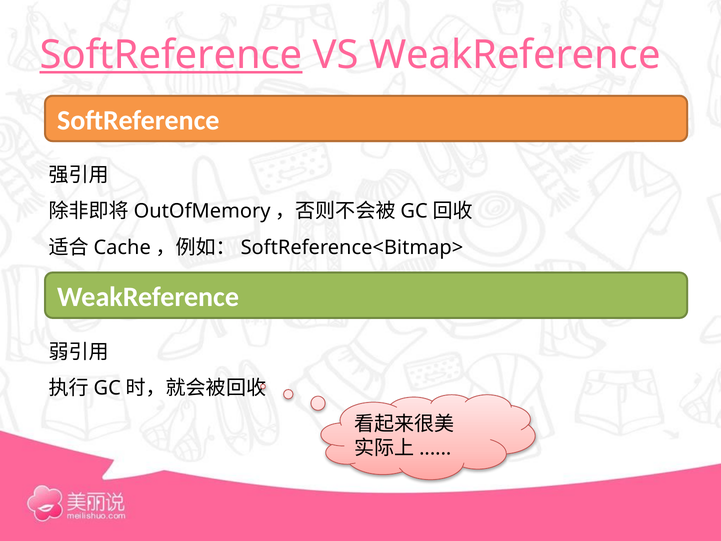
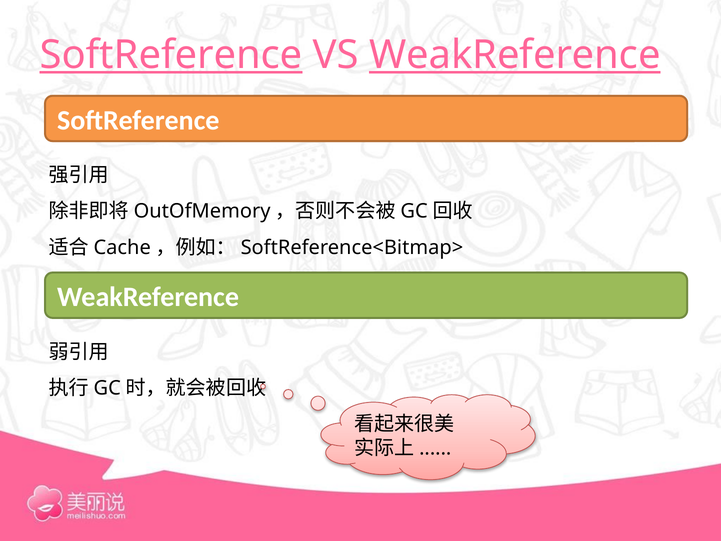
WeakReference underline: none -> present (515, 55)
